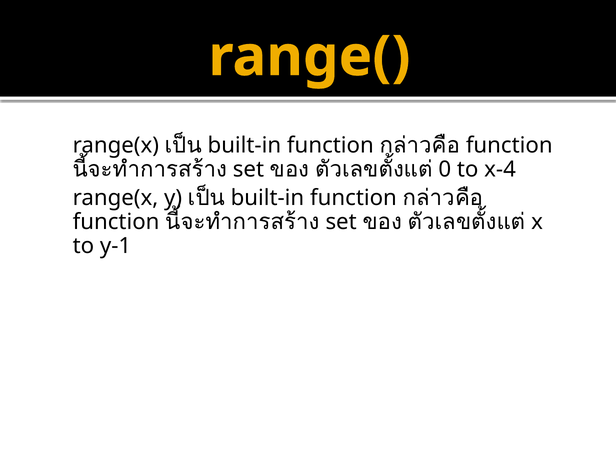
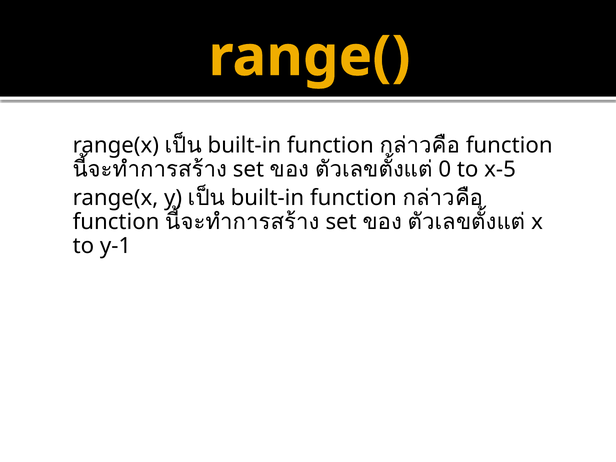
x-4: x-4 -> x-5 (500, 169)
